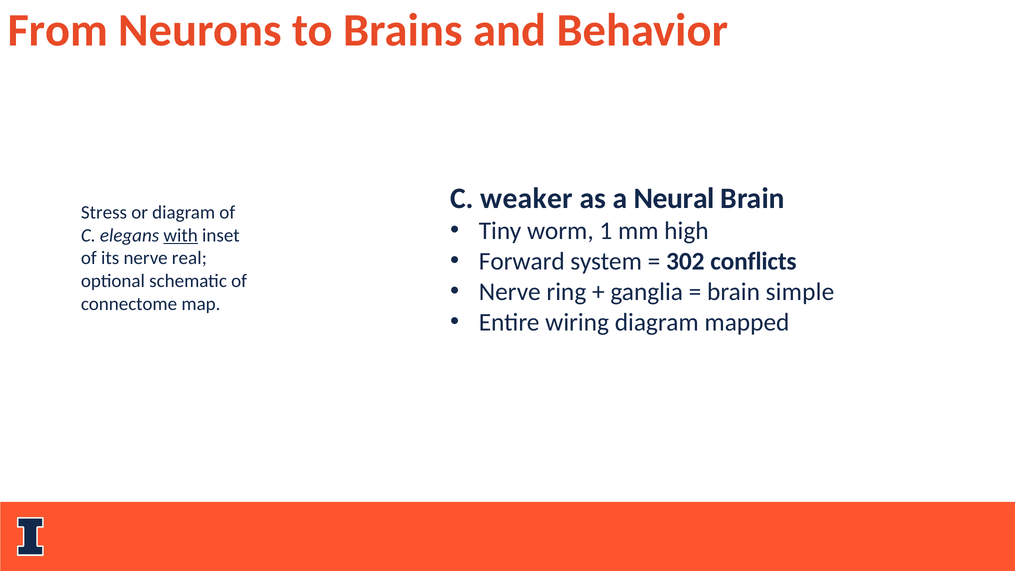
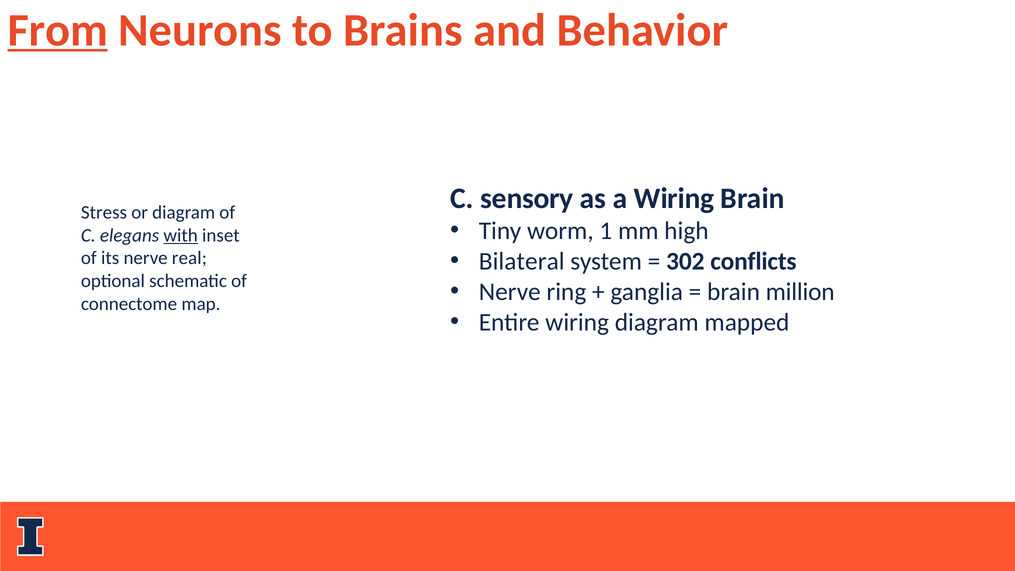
From underline: none -> present (58, 30)
weaker: weaker -> sensory (527, 198)
a Neural: Neural -> Wiring (674, 198)
Forward: Forward -> Bilateral (522, 261)
simple: simple -> million (800, 292)
